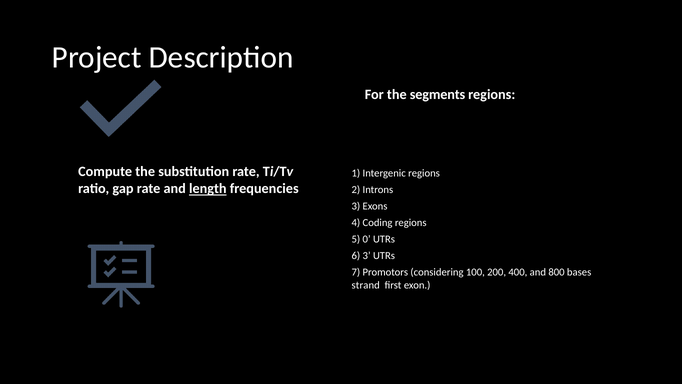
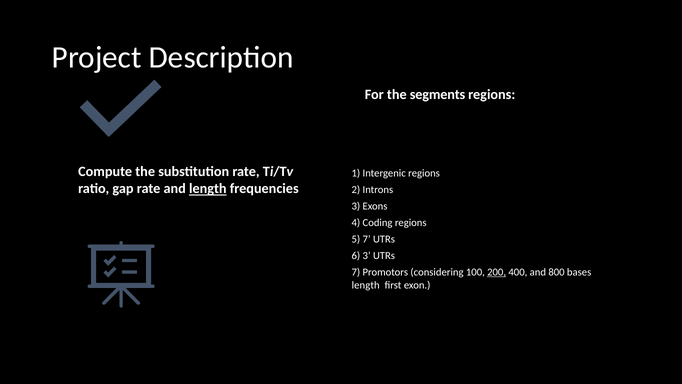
5 0: 0 -> 7 (367, 239)
200 underline: none -> present (497, 272)
strand: strand -> length (366, 285)
